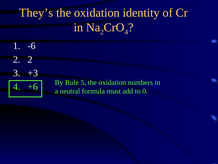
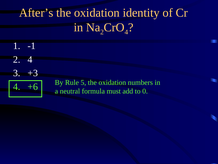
They’s: They’s -> After’s (36, 13)
-6: -6 -> -1 (32, 46)
2: 2 -> 4 (30, 59)
